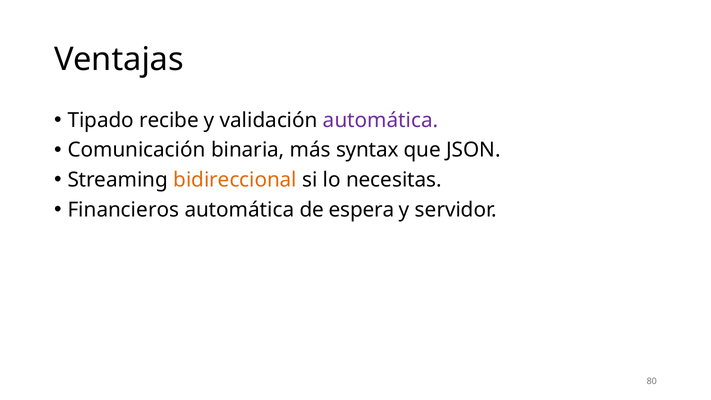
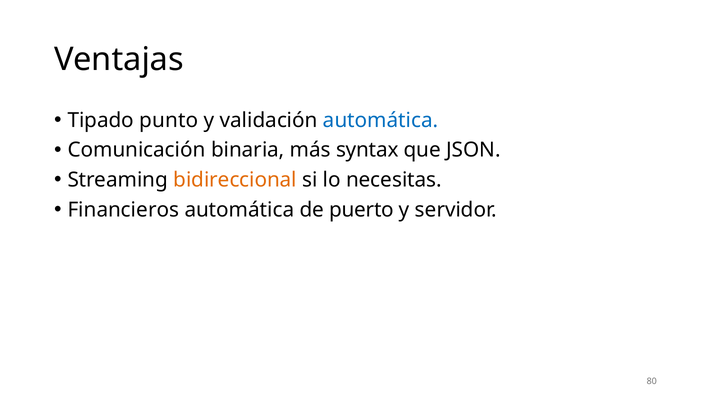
recibe: recibe -> punto (169, 120)
automática colour: purple -> blue (381, 120)
espera: espera -> puerto (362, 210)
